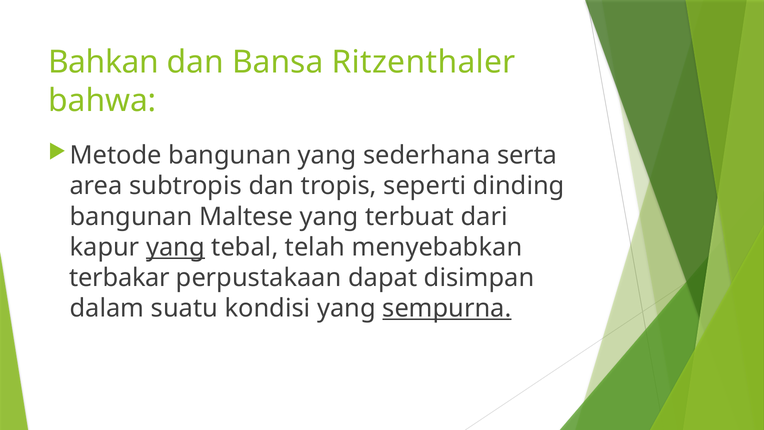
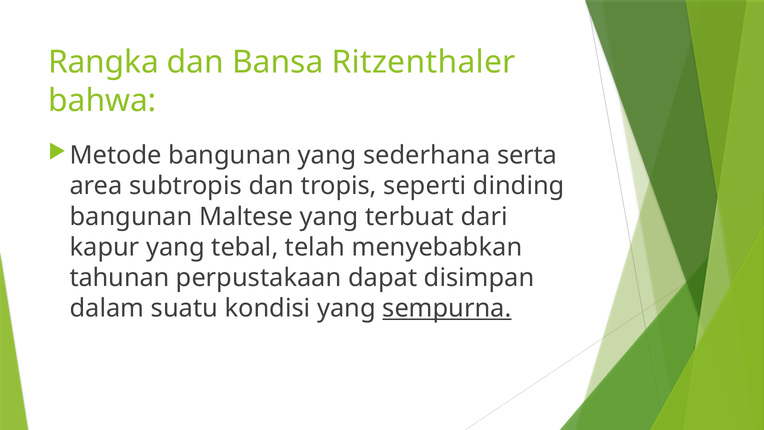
Bahkan: Bahkan -> Rangka (104, 62)
yang underline: present -> none (175, 247)
terbakar: terbakar -> tahunan (120, 278)
